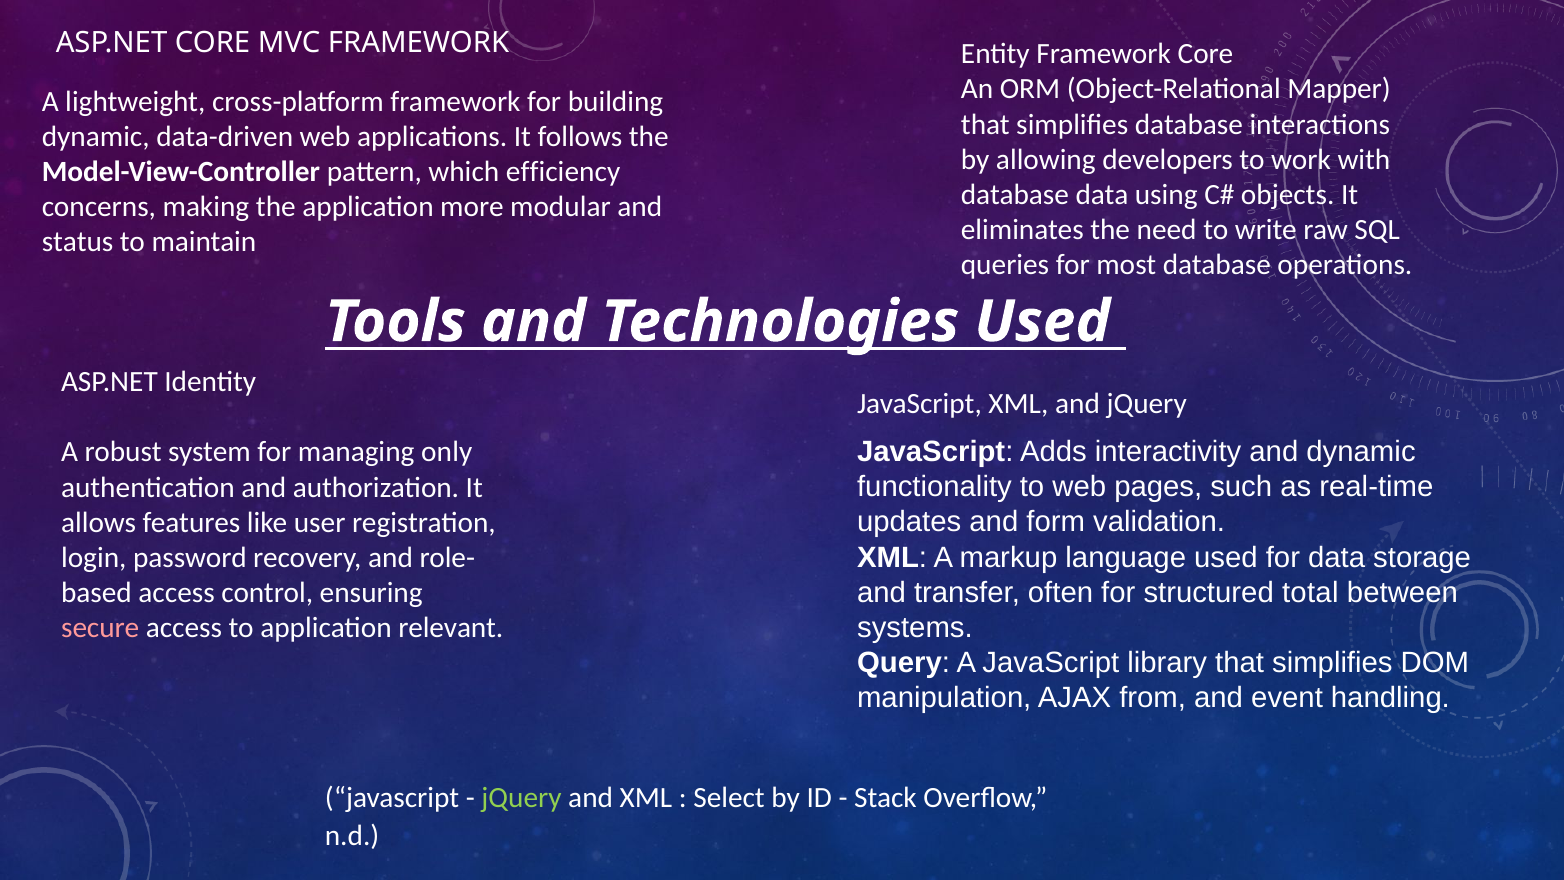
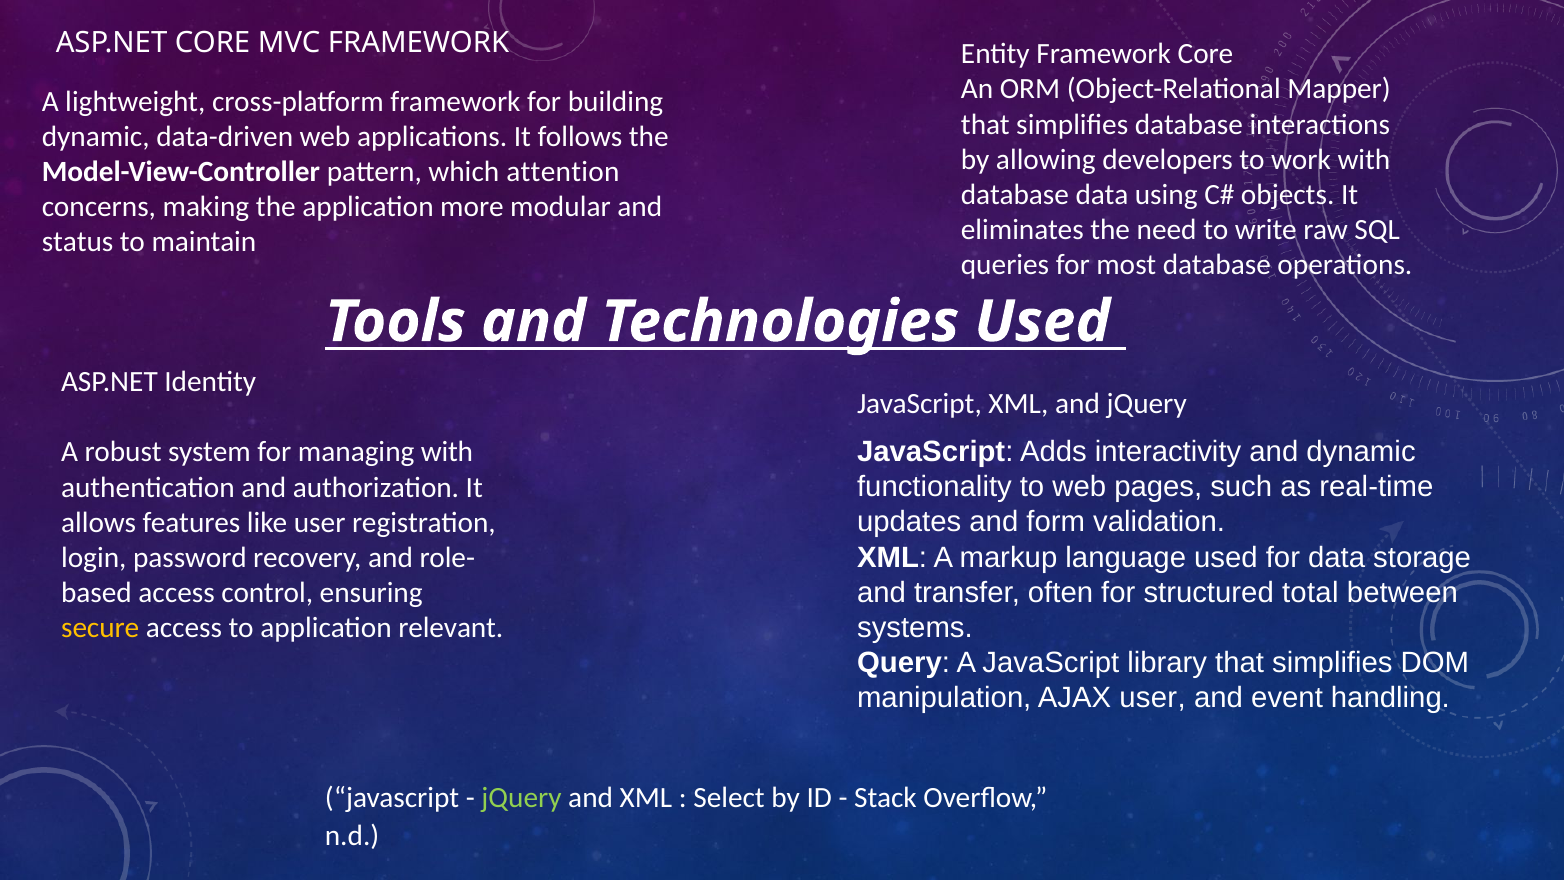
efficiency: efficiency -> attention (563, 172)
managing only: only -> with (447, 452)
secure colour: pink -> yellow (100, 628)
AJAX from: from -> user (1153, 698)
